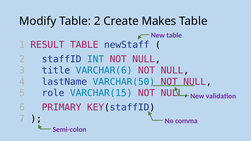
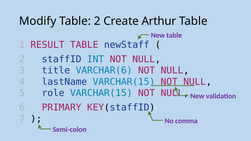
Makes: Makes -> Arthur (159, 21)
lastName VARCHAR(50: VARCHAR(50 -> VARCHAR(15 (124, 82)
